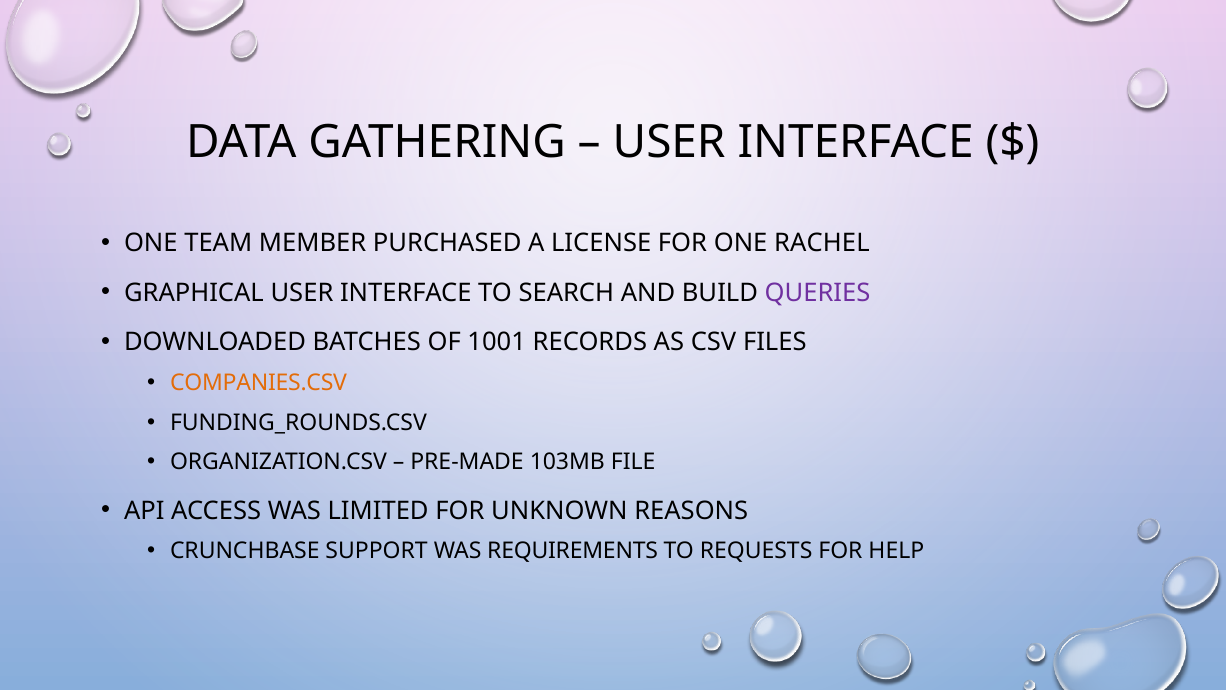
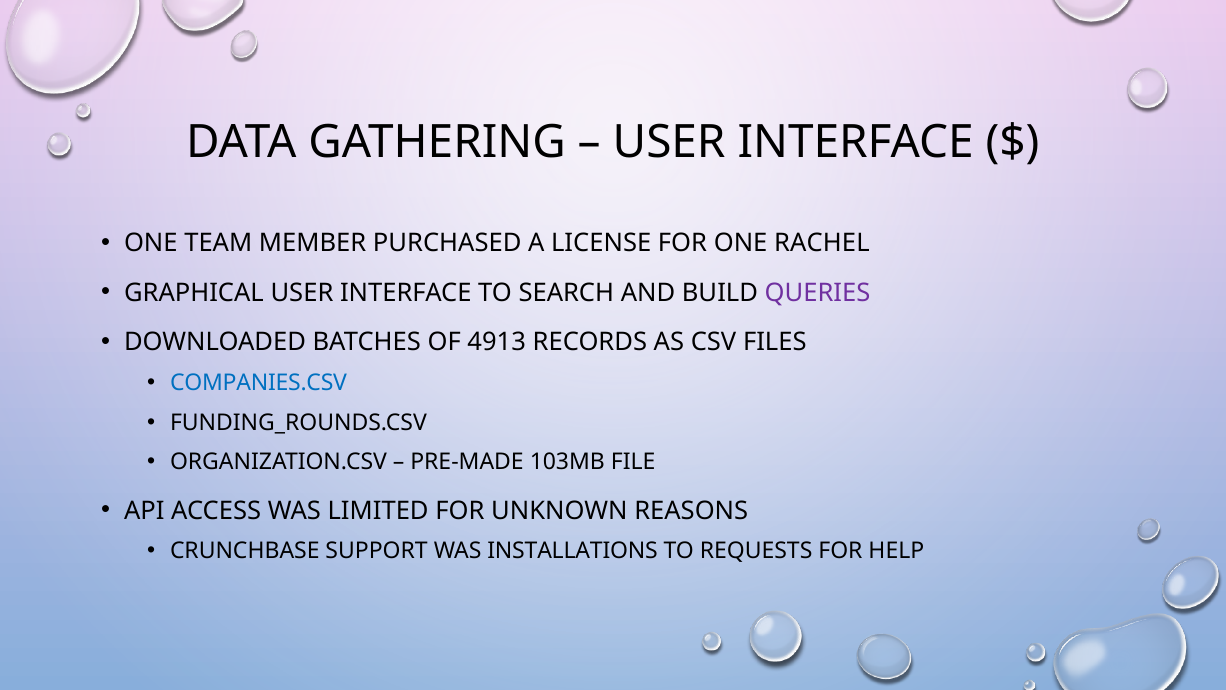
1001: 1001 -> 4913 (497, 342)
COMPANIES.CSV colour: orange -> blue (258, 383)
REQUIREMENTS: REQUIREMENTS -> INSTALLATIONS (573, 551)
